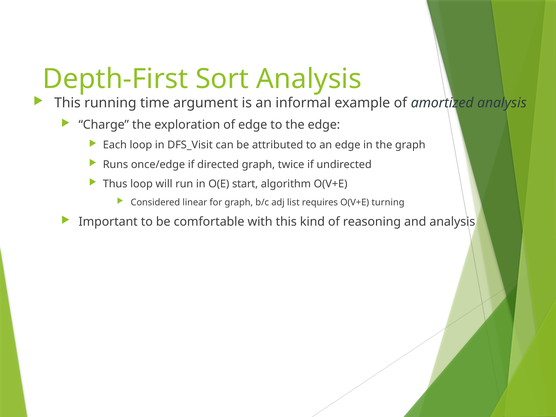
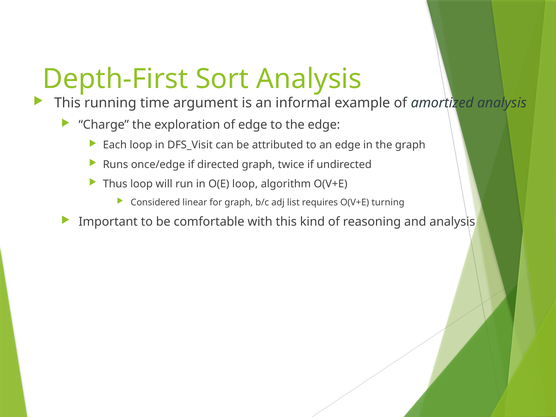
O(E start: start -> loop (245, 184)
